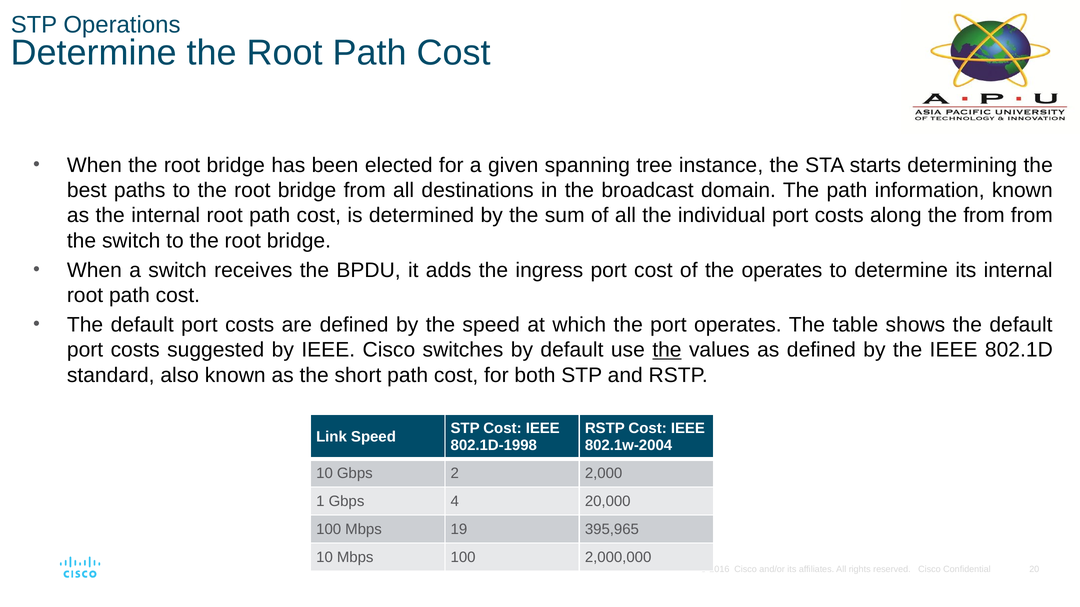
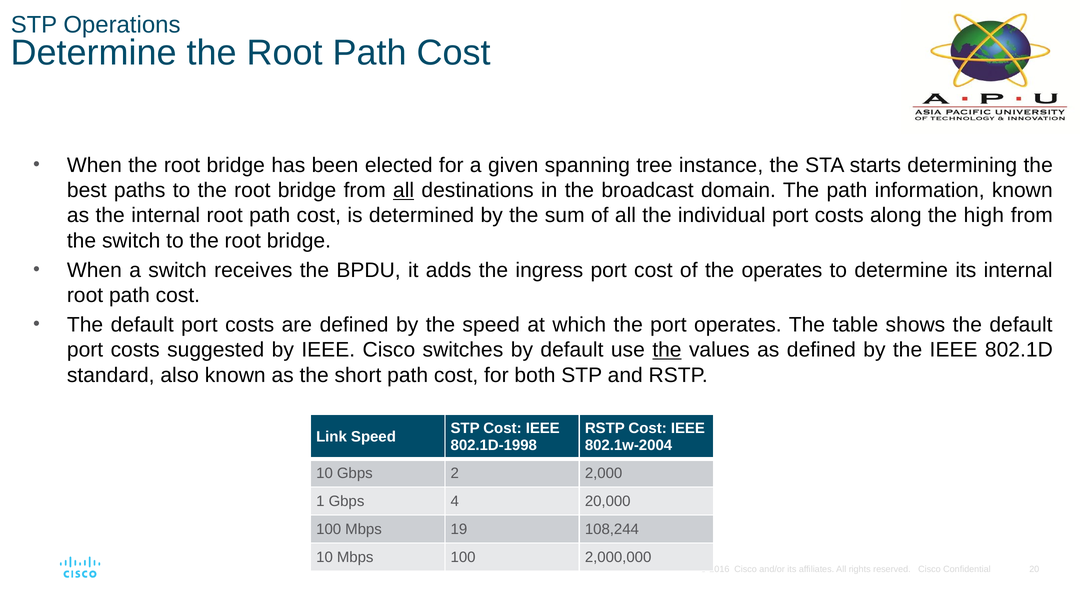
all underline: none -> present (404, 191)
the from: from -> high (984, 216)
395,965: 395,965 -> 108,244 (612, 530)
